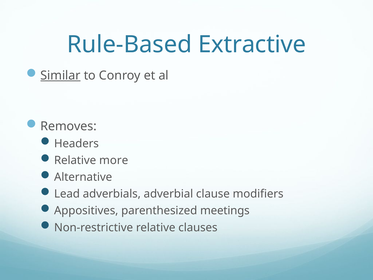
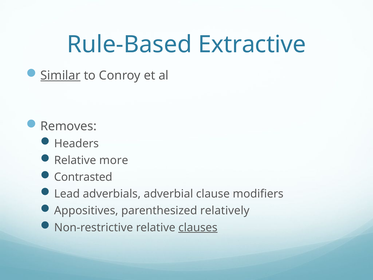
Alternative: Alternative -> Contrasted (83, 177)
meetings: meetings -> relatively (225, 211)
clauses underline: none -> present (198, 227)
